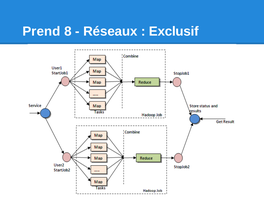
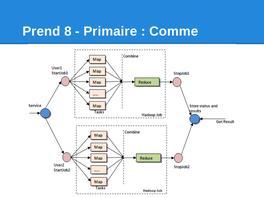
Réseaux: Réseaux -> Primaire (110, 31)
Exclusif: Exclusif -> Comme (174, 31)
